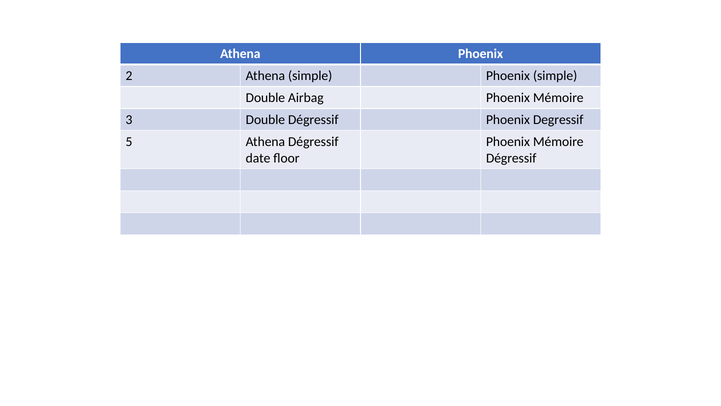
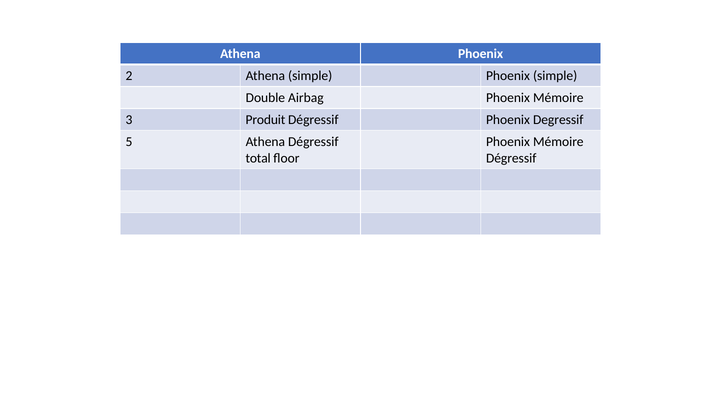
3 Double: Double -> Produit (265, 119)
date: date -> total (258, 158)
